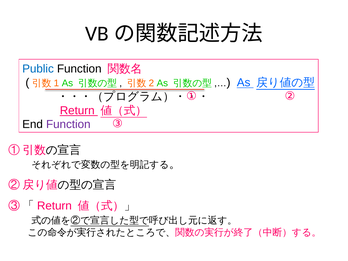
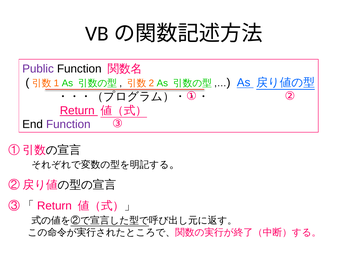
Public colour: blue -> purple (38, 69)
